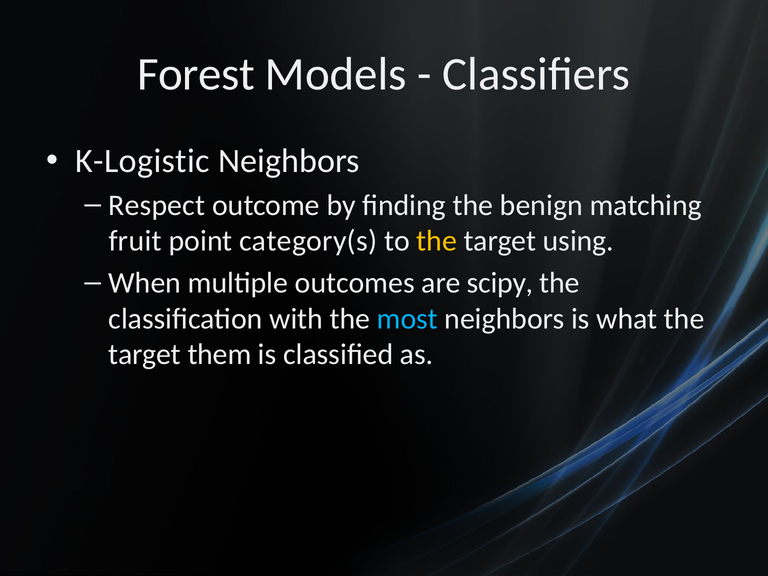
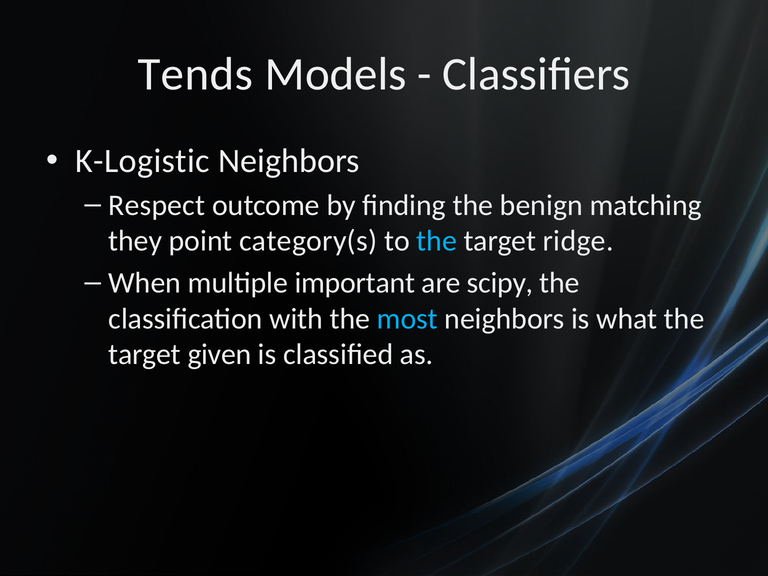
Forest: Forest -> Tends (195, 74)
fruit: fruit -> they (135, 241)
the colour: yellow -> light blue (437, 241)
using: using -> ridge (578, 241)
outcomes: outcomes -> important (355, 283)
them: them -> given (219, 355)
